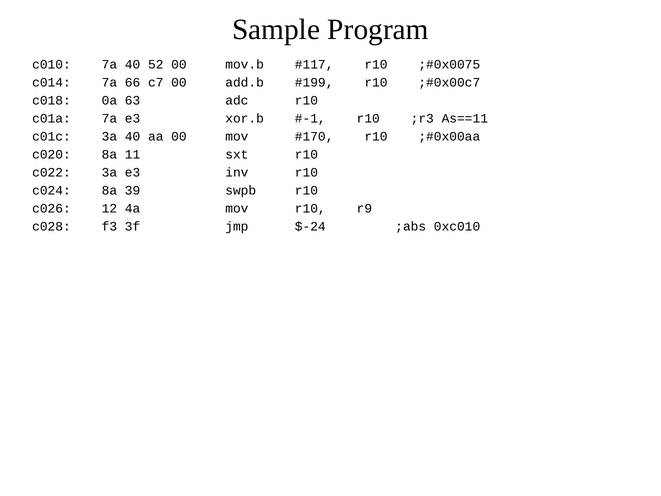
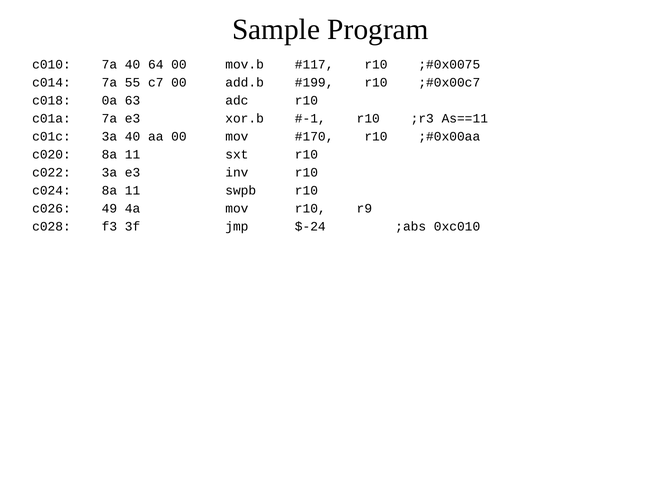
52: 52 -> 64 (156, 64)
66: 66 -> 55 (133, 82)
c024 8a 39: 39 -> 11 (133, 190)
12: 12 -> 49 (109, 208)
